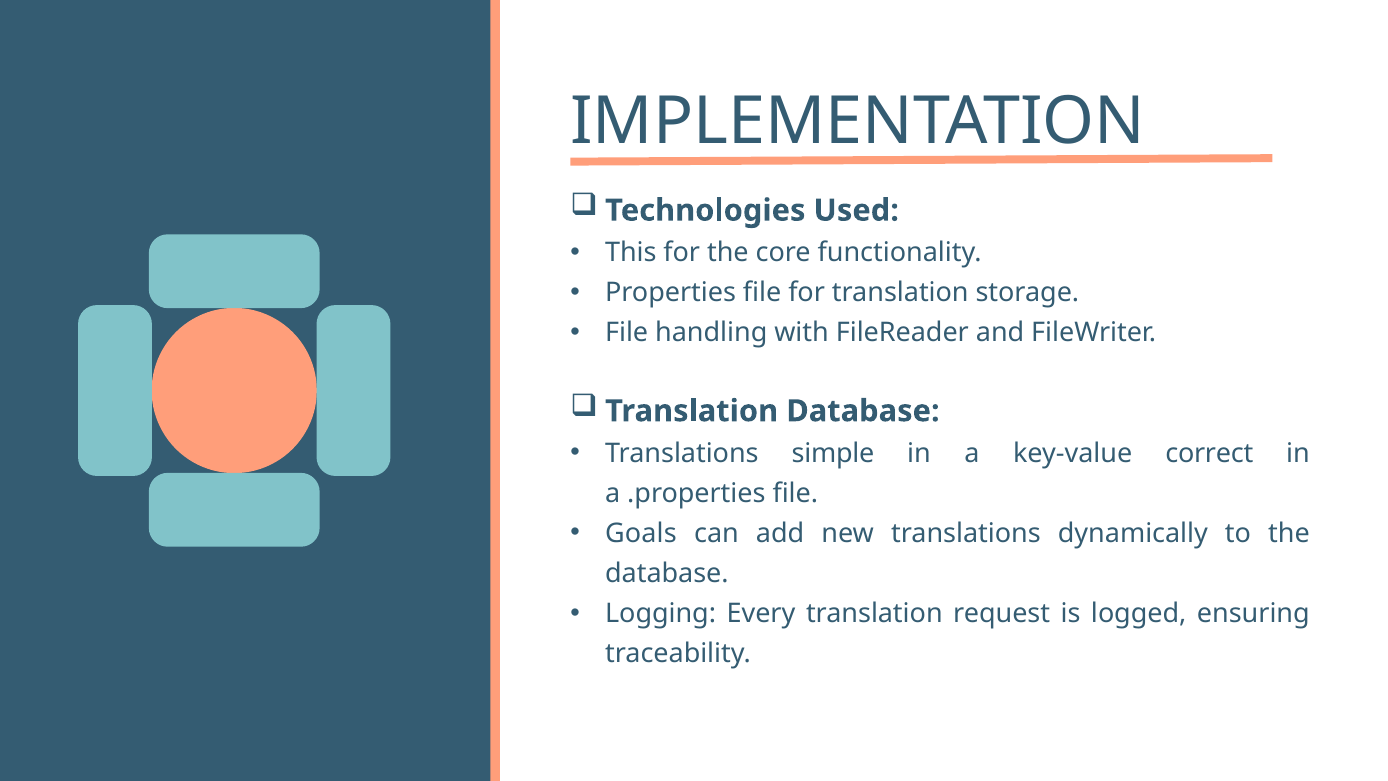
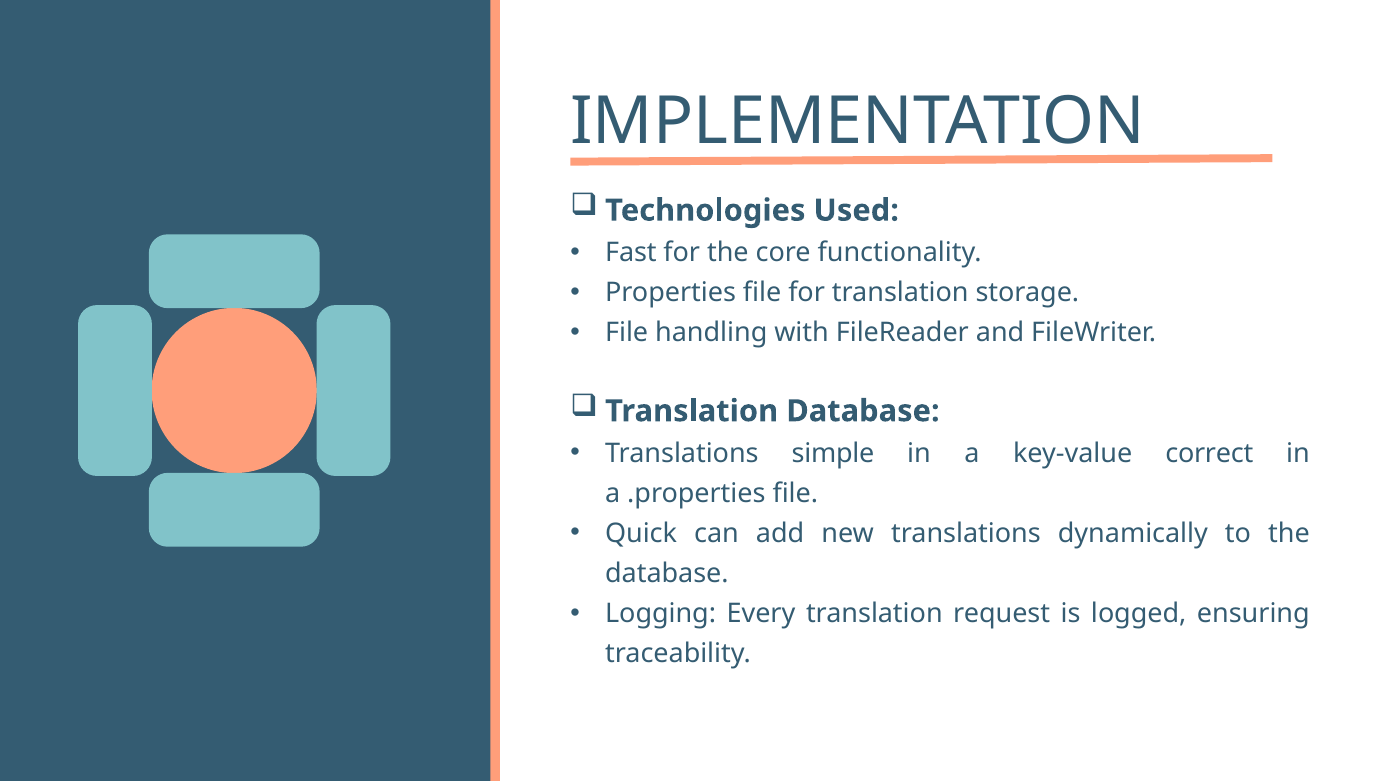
This: This -> Fast (631, 253)
Goals: Goals -> Quick (641, 533)
